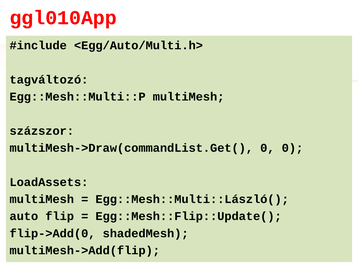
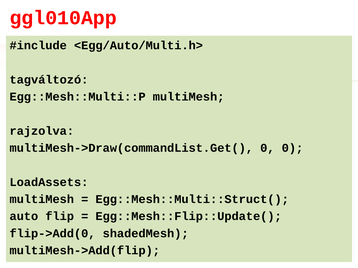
százszor: százszor -> rajzolva (42, 131)
Egg::Mesh::Multi::László(: Egg::Mesh::Multi::László( -> Egg::Mesh::Multi::Struct( (192, 200)
